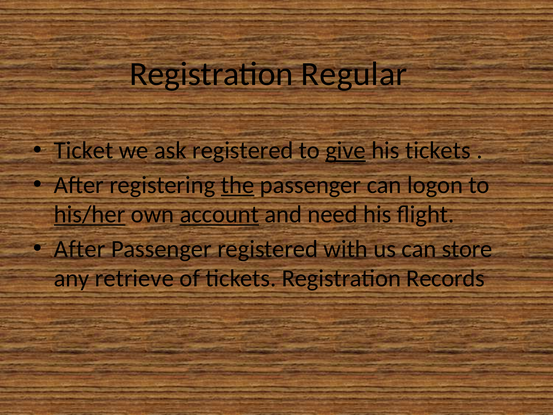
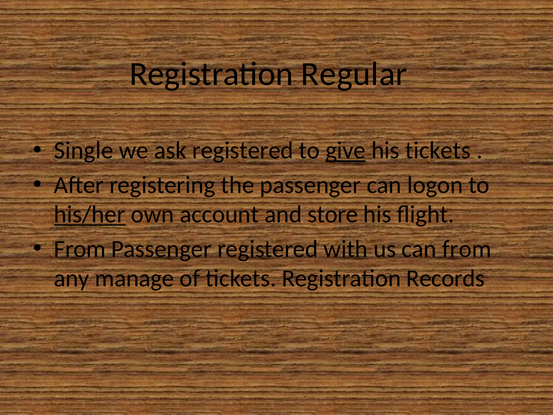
Ticket: Ticket -> Single (84, 150)
the underline: present -> none (238, 185)
account underline: present -> none (219, 214)
need: need -> store (333, 214)
After: After -> From (80, 249)
can store: store -> from (467, 249)
retrieve: retrieve -> manage (134, 278)
